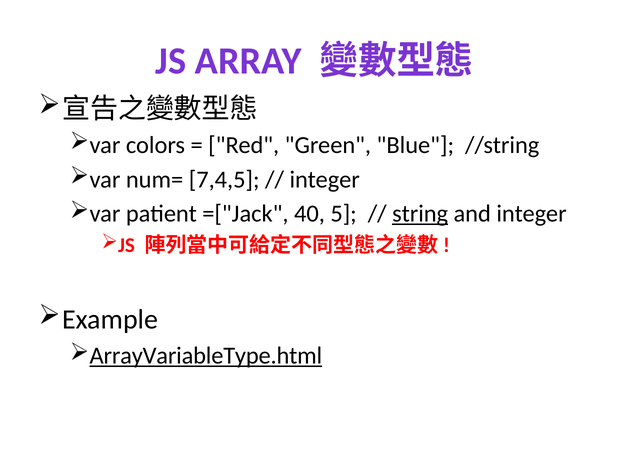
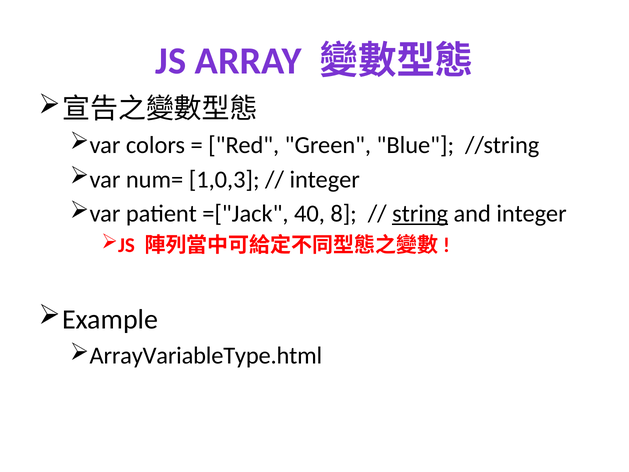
7,4,5: 7,4,5 -> 1,0,3 (224, 180)
5: 5 -> 8 (344, 214)
ArrayVariableType.html underline: present -> none (206, 356)
